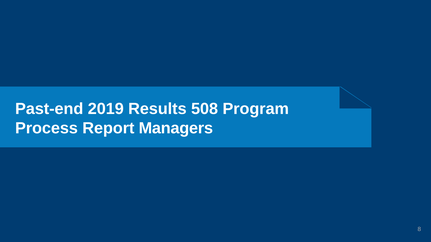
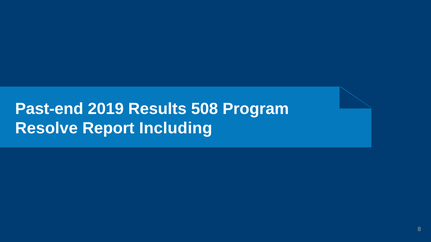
Process: Process -> Resolve (46, 129)
Managers: Managers -> Including (176, 129)
